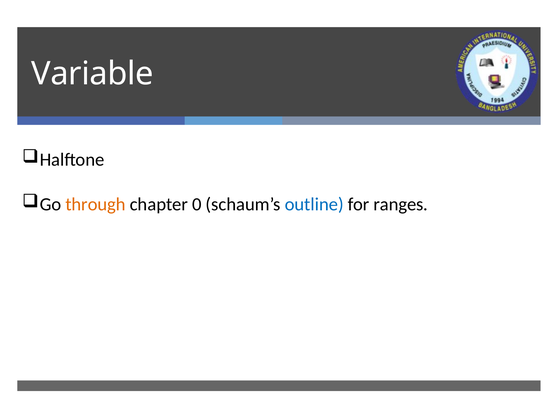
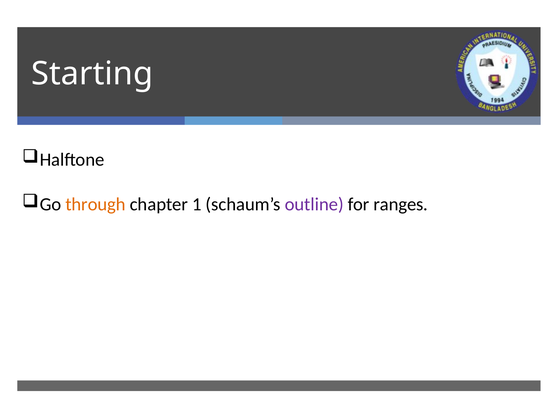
Variable: Variable -> Starting (92, 74)
0: 0 -> 1 (197, 204)
outline colour: blue -> purple (314, 204)
